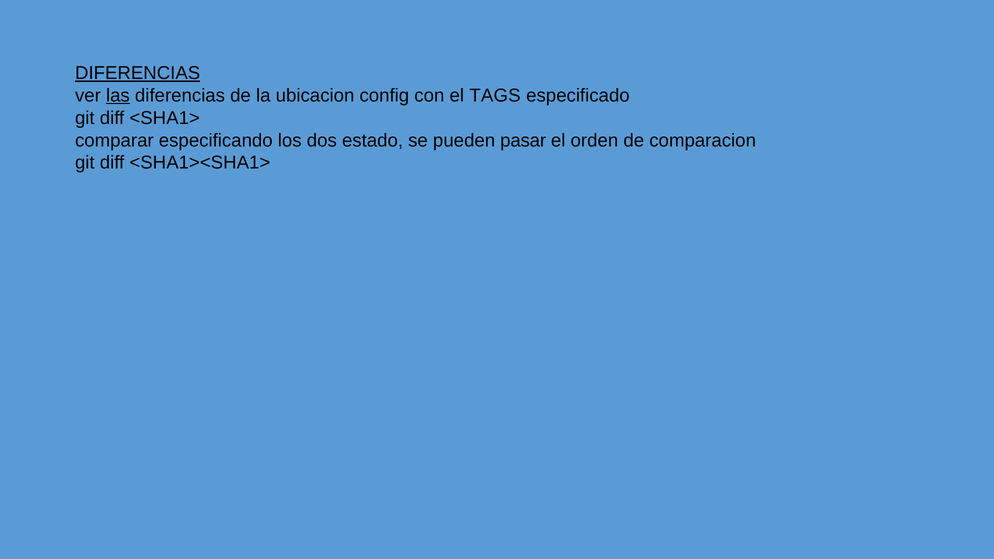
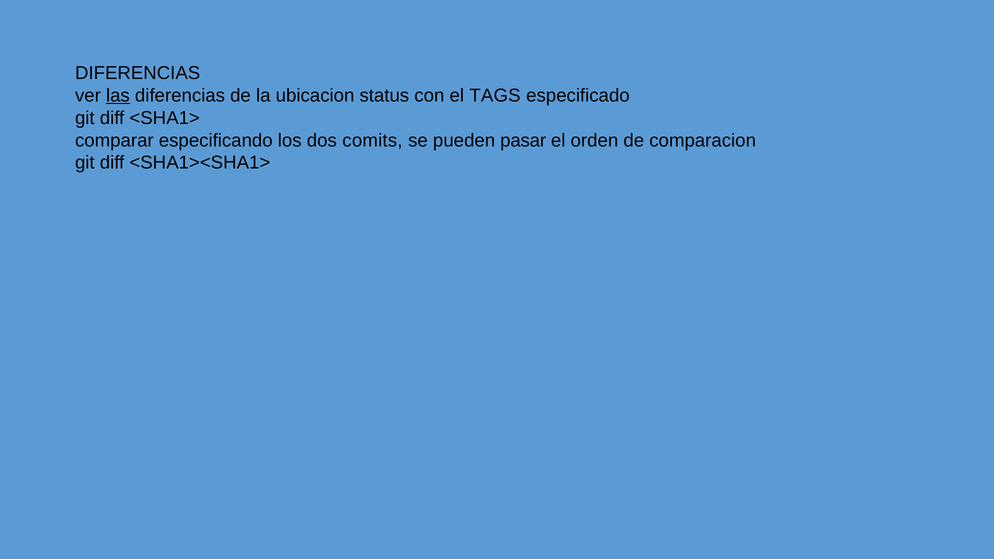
DIFERENCIAS underline: present -> none (138, 73)
config: config -> status (384, 96)
estado: estado -> comits (372, 140)
